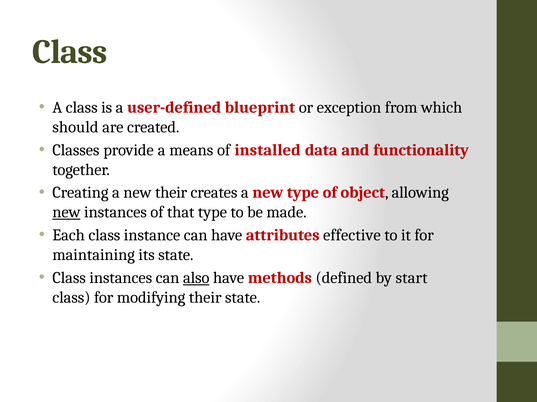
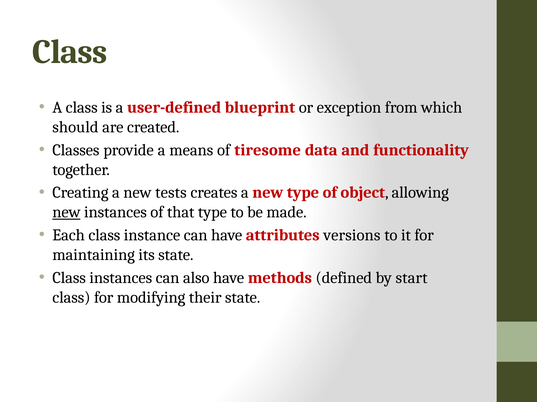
installed: installed -> tiresome (268, 150)
new their: their -> tests (171, 193)
effective: effective -> versions (352, 236)
also underline: present -> none (196, 278)
